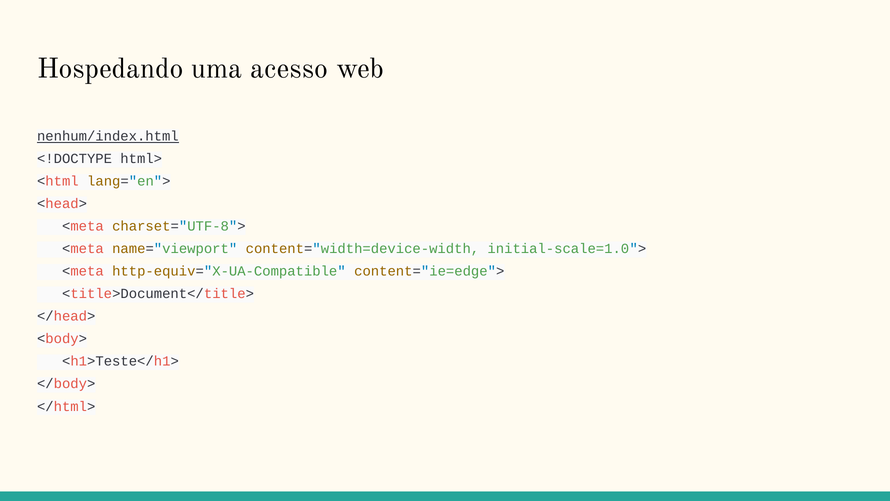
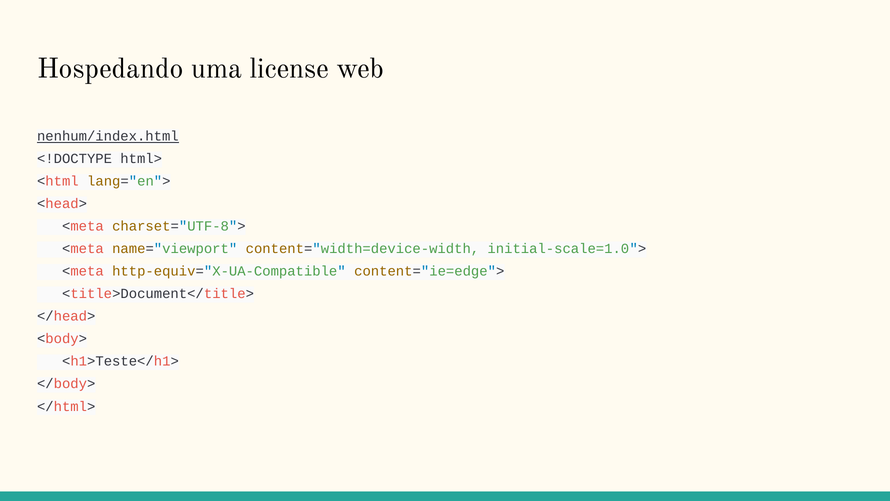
acesso: acesso -> license (289, 69)
